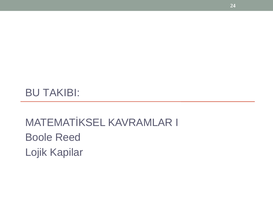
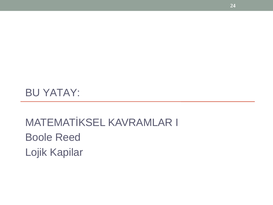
TAKIBI: TAKIBI -> YATAY (61, 93)
